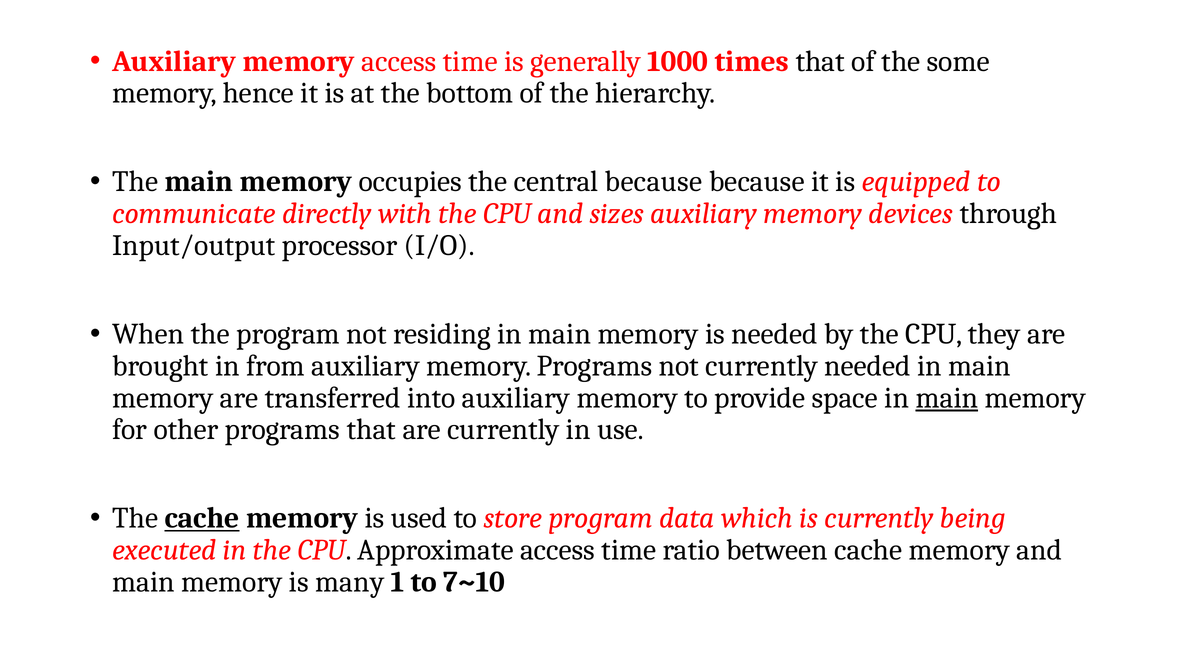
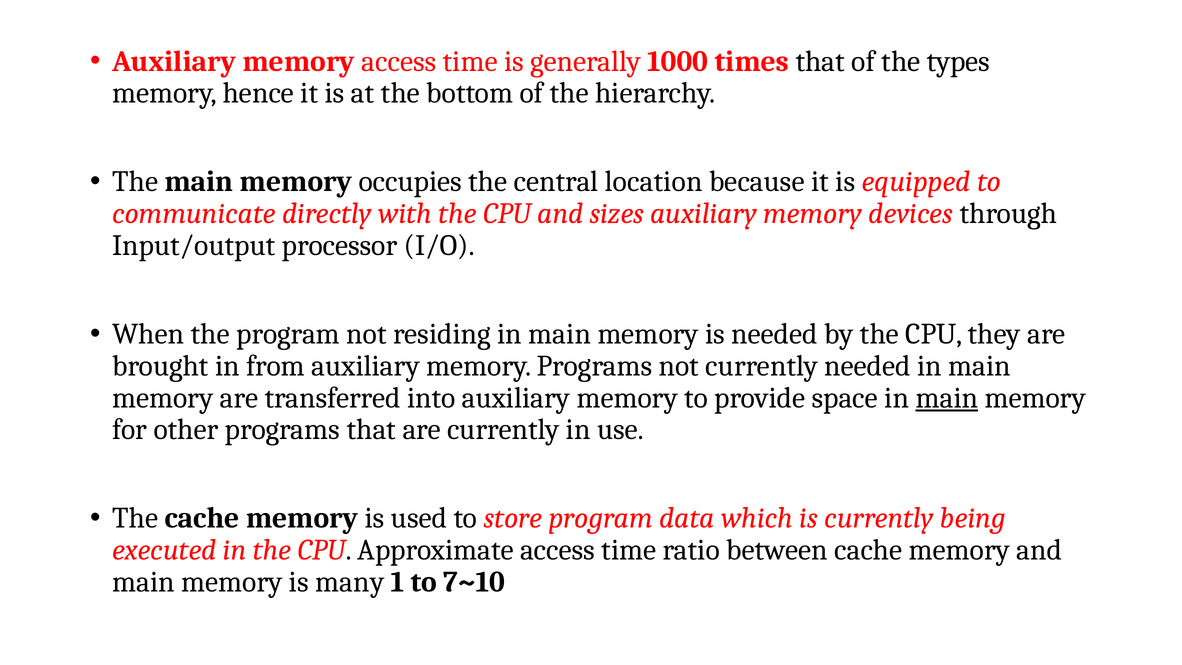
some: some -> types (958, 61)
central because: because -> location (654, 182)
cache underline: present -> none (202, 518)
